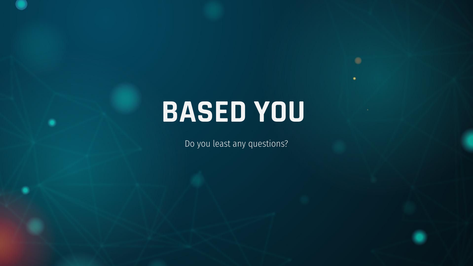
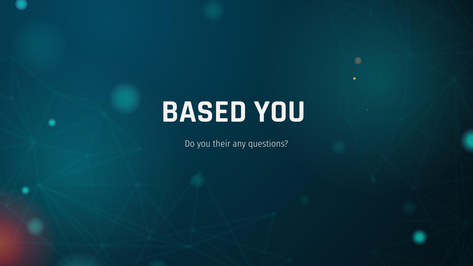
least: least -> their (222, 144)
